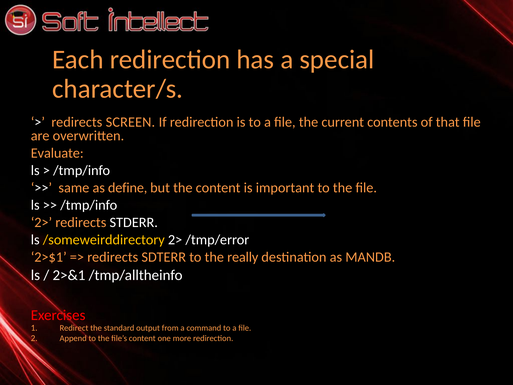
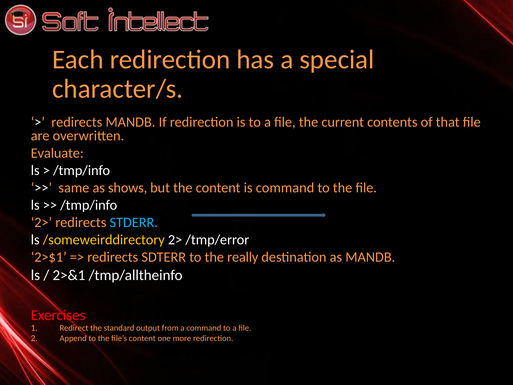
redirects SCREEN: SCREEN -> MANDB (130, 122)
define: define -> shows (128, 188)
is important: important -> command (285, 188)
STDERR colour: white -> light blue (134, 222)
